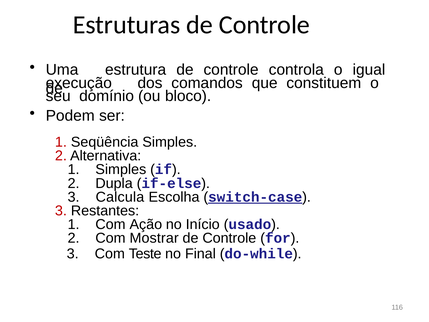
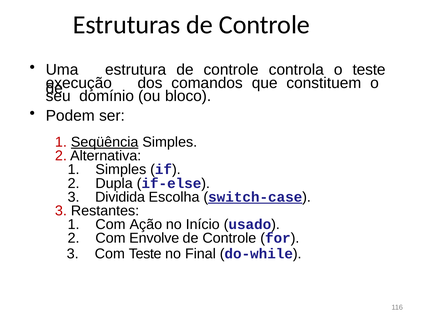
o igual: igual -> teste (369, 70)
Seqüência underline: none -> present (105, 142)
Calcula: Calcula -> Dividida (120, 197)
Mostrar: Mostrar -> Envolve (154, 238)
